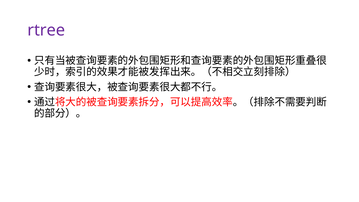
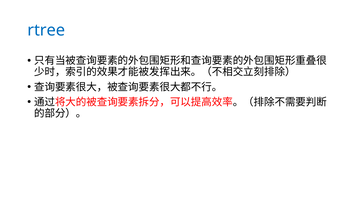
rtree colour: purple -> blue (46, 30)
